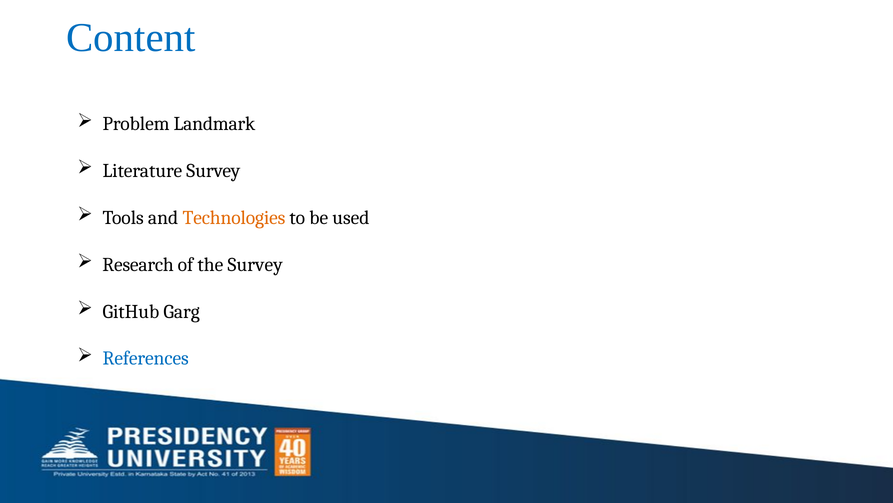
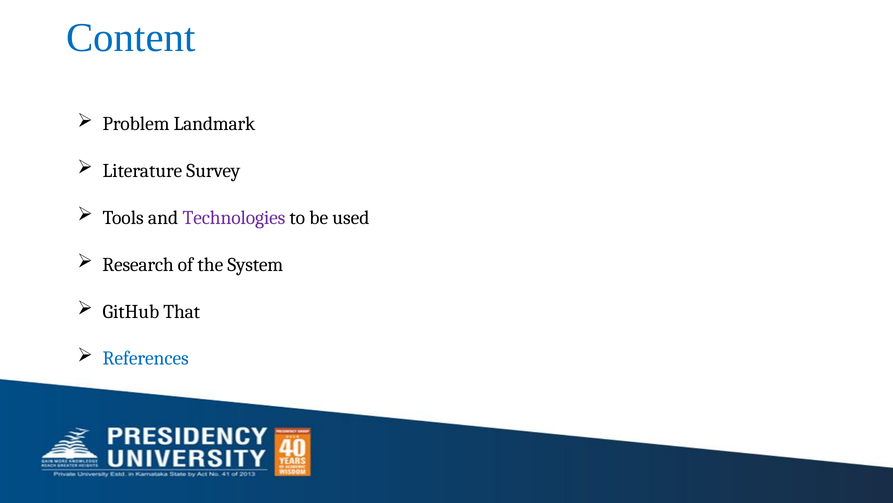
Technologies colour: orange -> purple (234, 217)
the Survey: Survey -> System (255, 264)
Garg: Garg -> That (182, 311)
